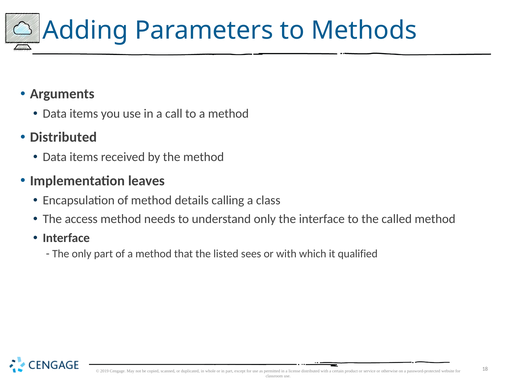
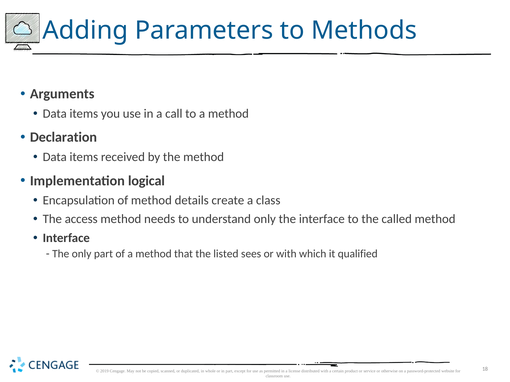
Distributed: Distributed -> Declaration (63, 137)
leaves: leaves -> logical (146, 181)
calling: calling -> create (228, 201)
